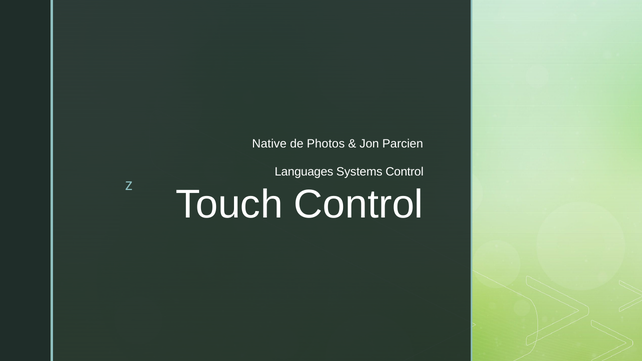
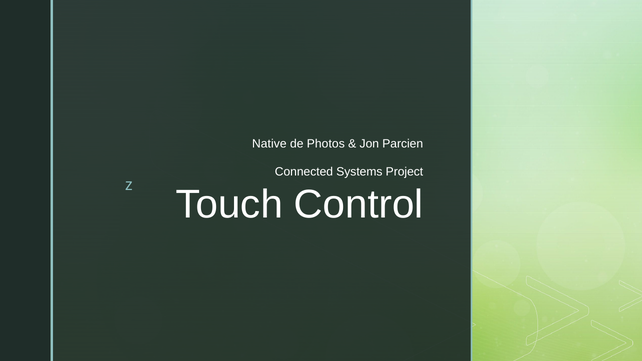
Languages: Languages -> Connected (304, 172)
Systems Control: Control -> Project (404, 172)
